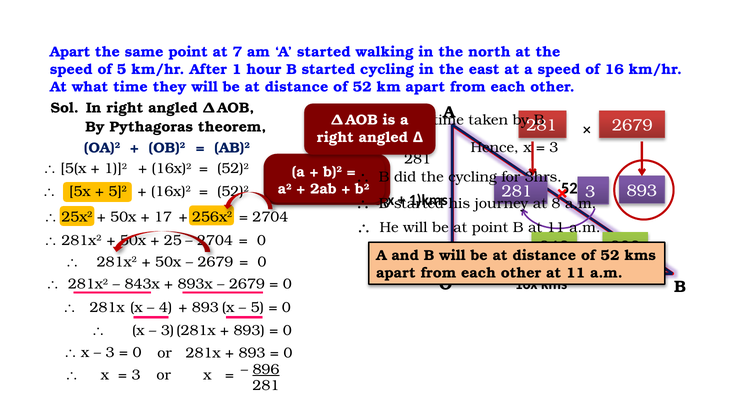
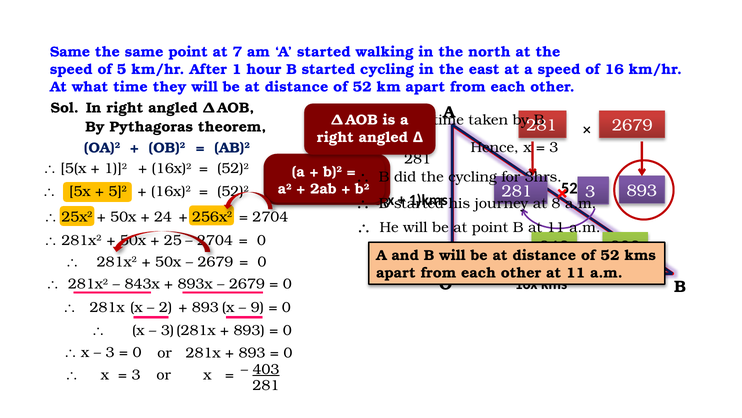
Apart: Apart -> Same (70, 52)
17: 17 -> 24 (163, 217)
4: 4 -> 2 (166, 307)
5: 5 -> 9 (257, 307)
896: 896 -> 403 (266, 369)
